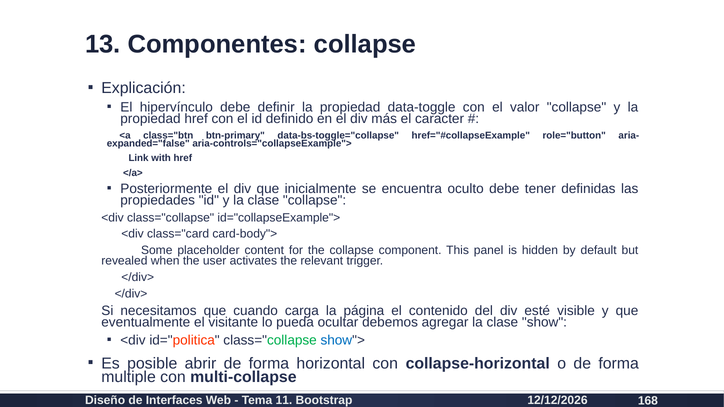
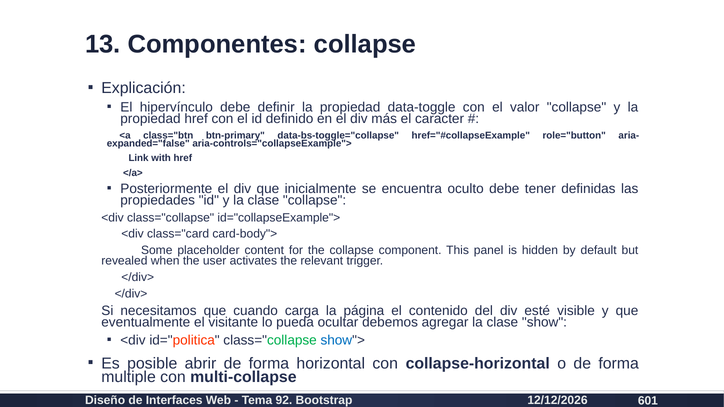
11: 11 -> 92 (284, 401)
168: 168 -> 601 (648, 401)
